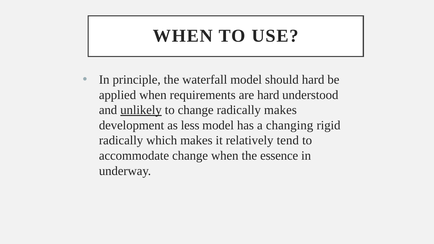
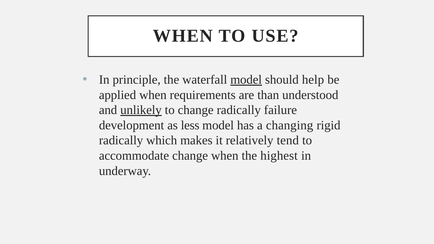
model underline: none -> present (246, 80)
should hard: hard -> help (313, 80)
are hard: hard -> than (268, 95)
radically makes: makes -> failure (280, 110)
essence: essence -> highest (279, 156)
